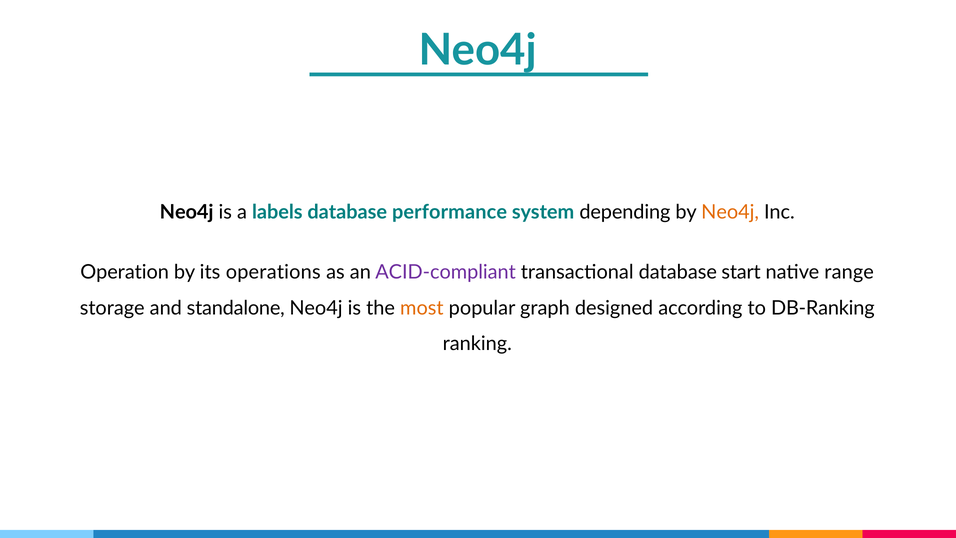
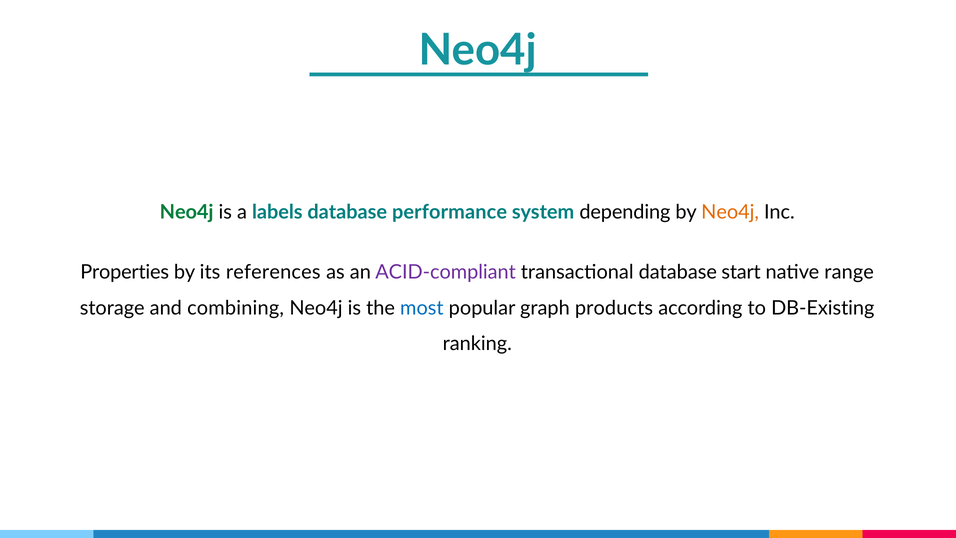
Neo4j colour: black -> green (187, 212)
Operation: Operation -> Properties (125, 272)
operations: operations -> references (273, 272)
standalone: standalone -> combining (236, 308)
most colour: orange -> blue (422, 308)
designed: designed -> products (614, 308)
DB-Ranking: DB-Ranking -> DB-Existing (823, 308)
